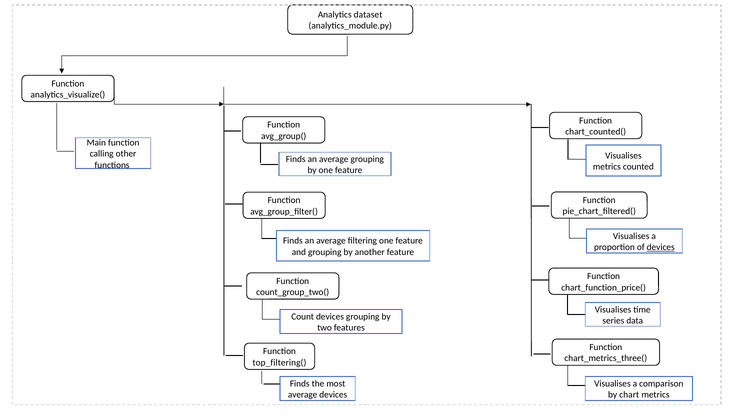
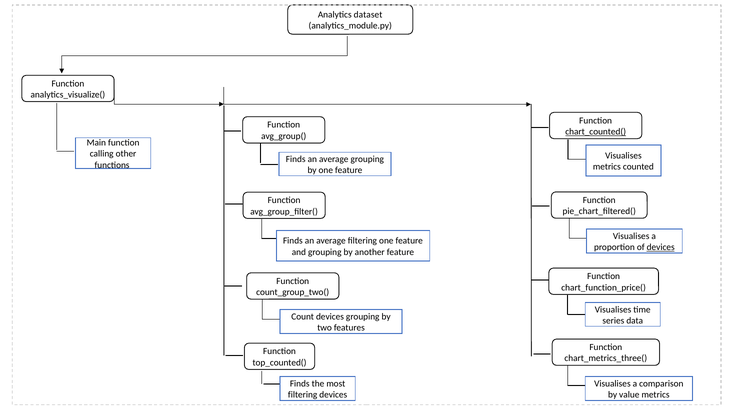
chart_counted( underline: none -> present (596, 132)
top_filtering(: top_filtering( -> top_counted( (280, 362)
average: average -> filtering (303, 395)
chart: chart -> value (629, 395)
